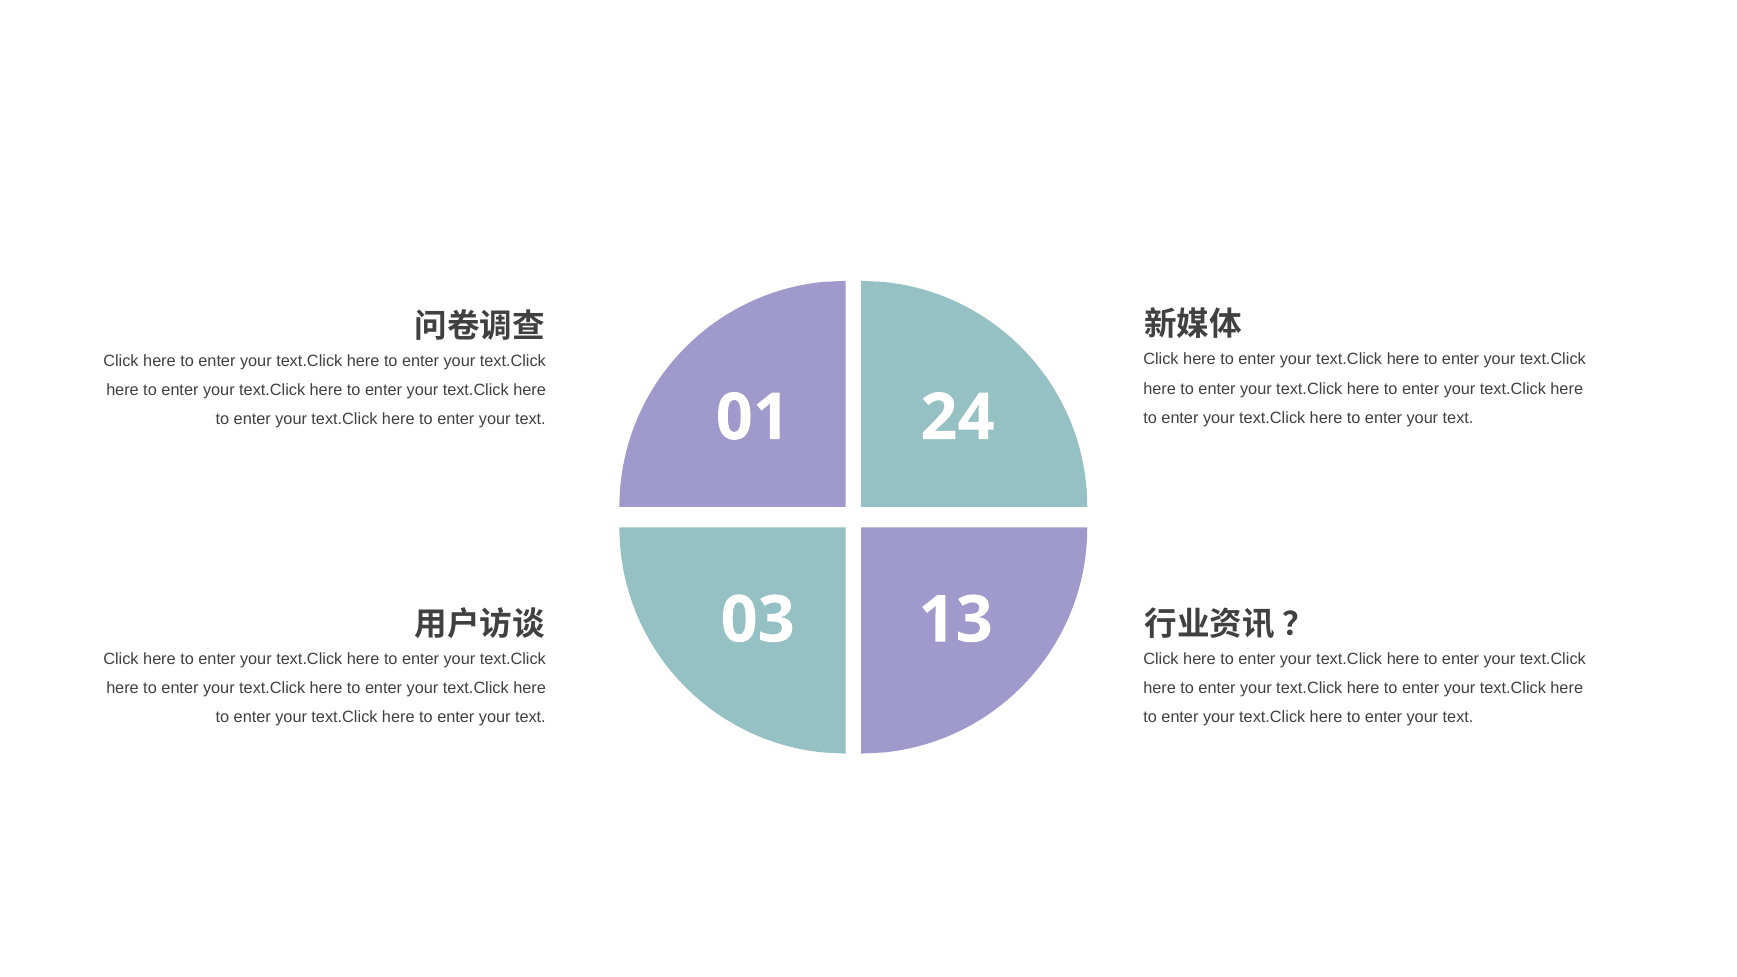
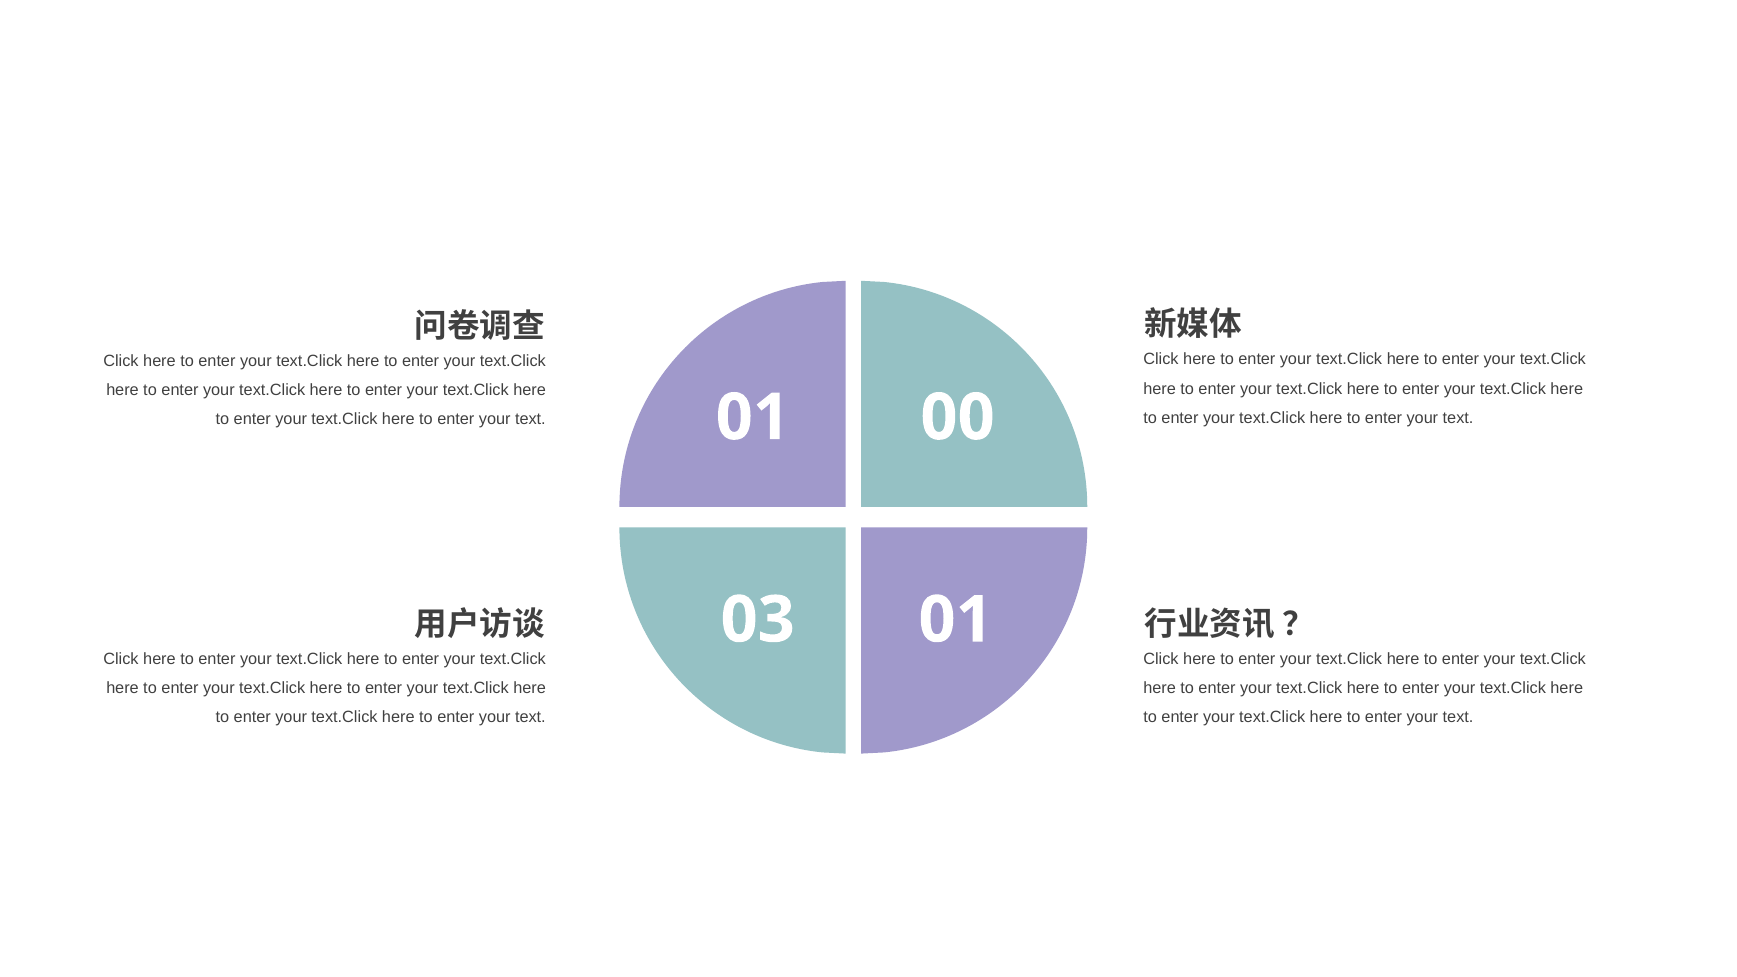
24: 24 -> 00 (958, 418)
03 13: 13 -> 01 (956, 620)
